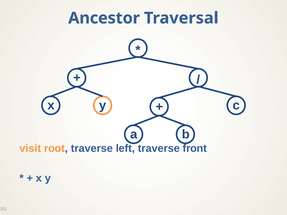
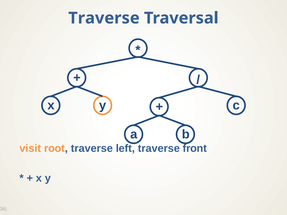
Ancestor: Ancestor -> Traverse (104, 18)
